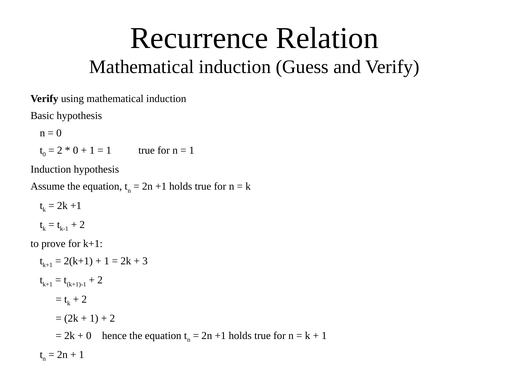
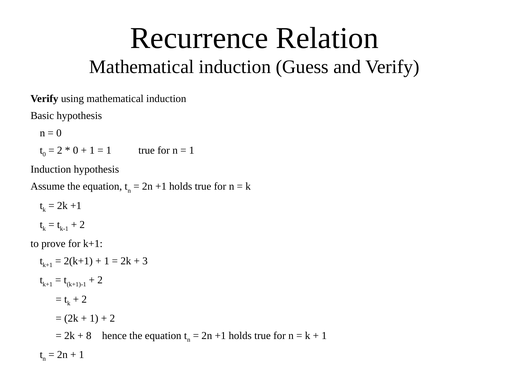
0: 0 -> 8 (89, 336)
